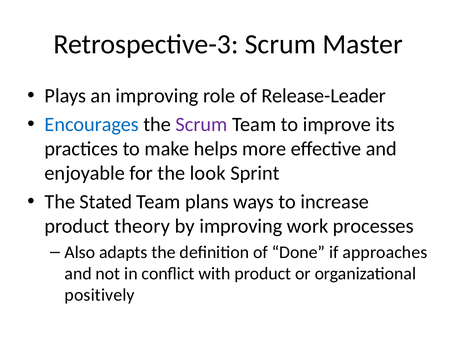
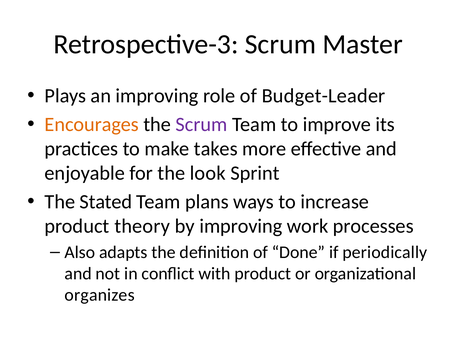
Release-Leader: Release-Leader -> Budget-Leader (324, 96)
Encourages colour: blue -> orange (92, 124)
helps: helps -> takes (216, 149)
approaches: approaches -> periodically (385, 252)
positively: positively -> organizes (100, 295)
